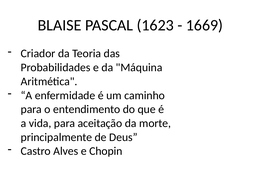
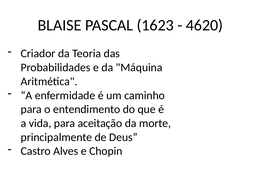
1669: 1669 -> 4620 (204, 25)
